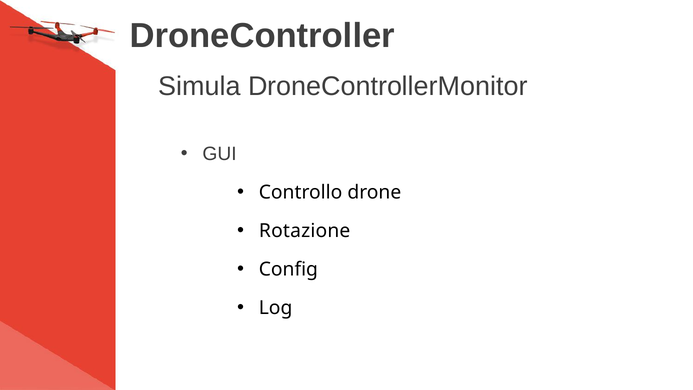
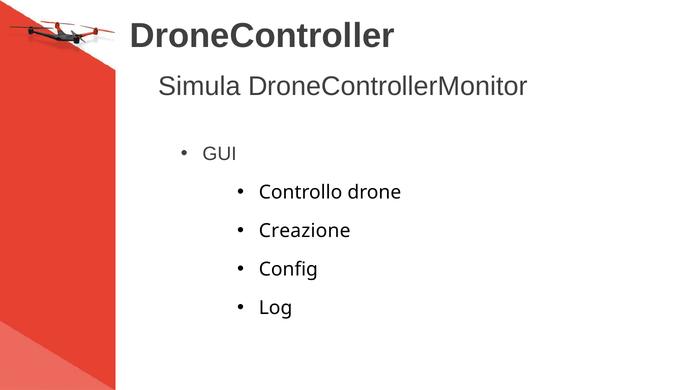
Rotazione: Rotazione -> Creazione (305, 231)
